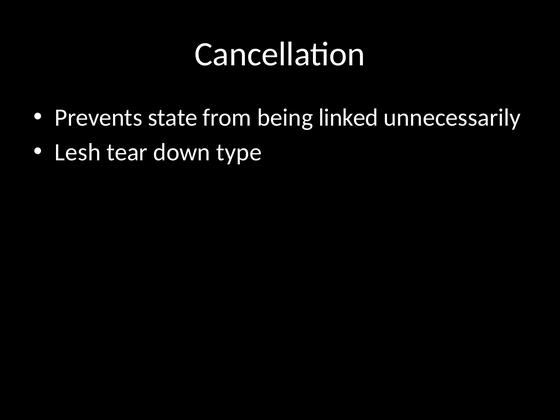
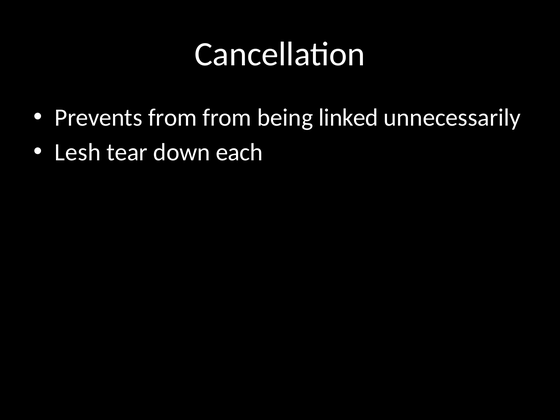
Prevents state: state -> from (173, 117)
type: type -> each (239, 152)
